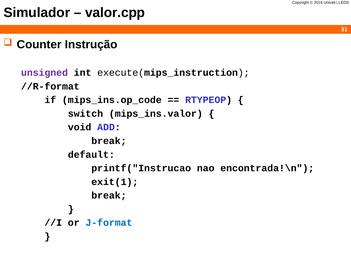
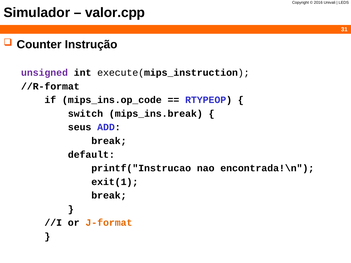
mips_ins.valor: mips_ins.valor -> mips_ins.break (156, 114)
void: void -> seus (80, 127)
J-format colour: blue -> orange (109, 223)
